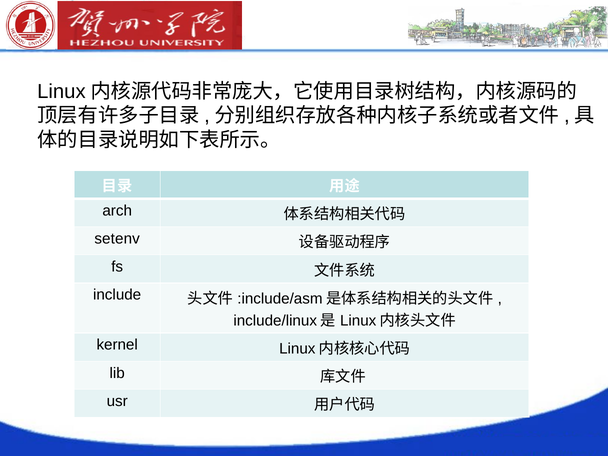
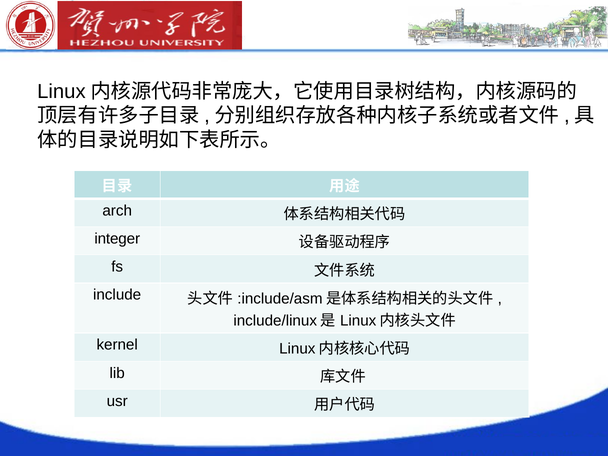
setenv: setenv -> integer (117, 239)
